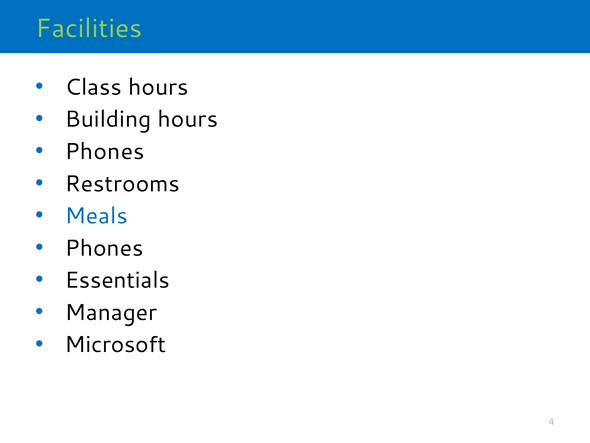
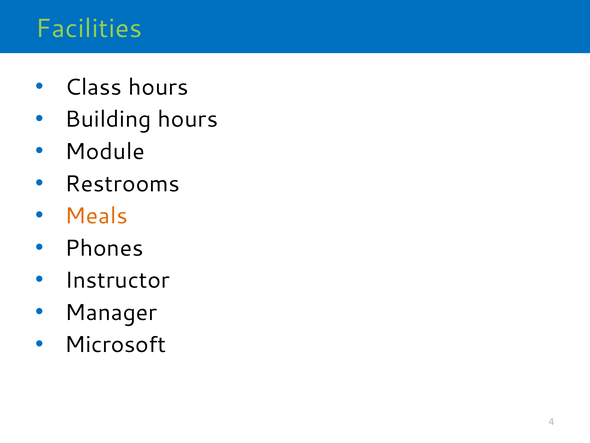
Phones: Phones -> Module (105, 151)
Meals colour: blue -> orange (96, 216)
Essentials: Essentials -> Instructor (117, 280)
